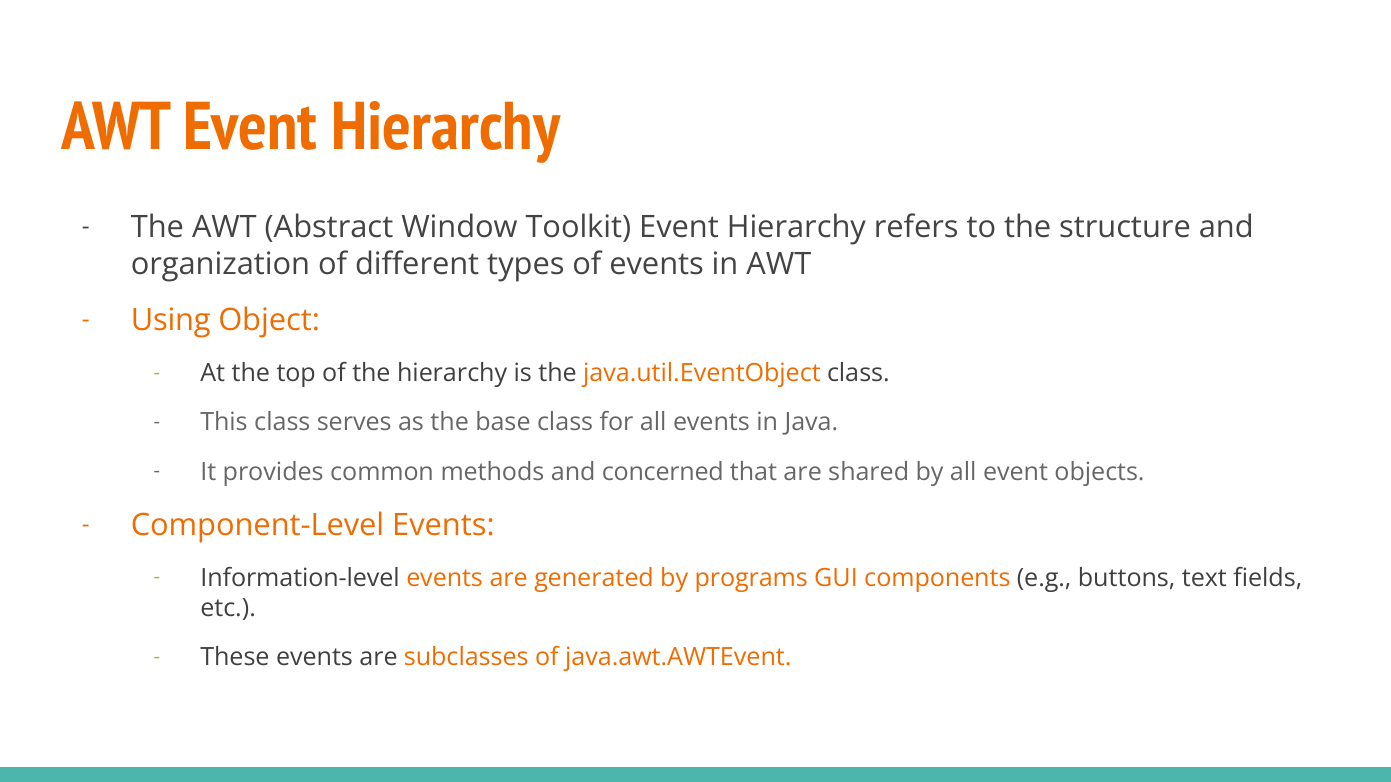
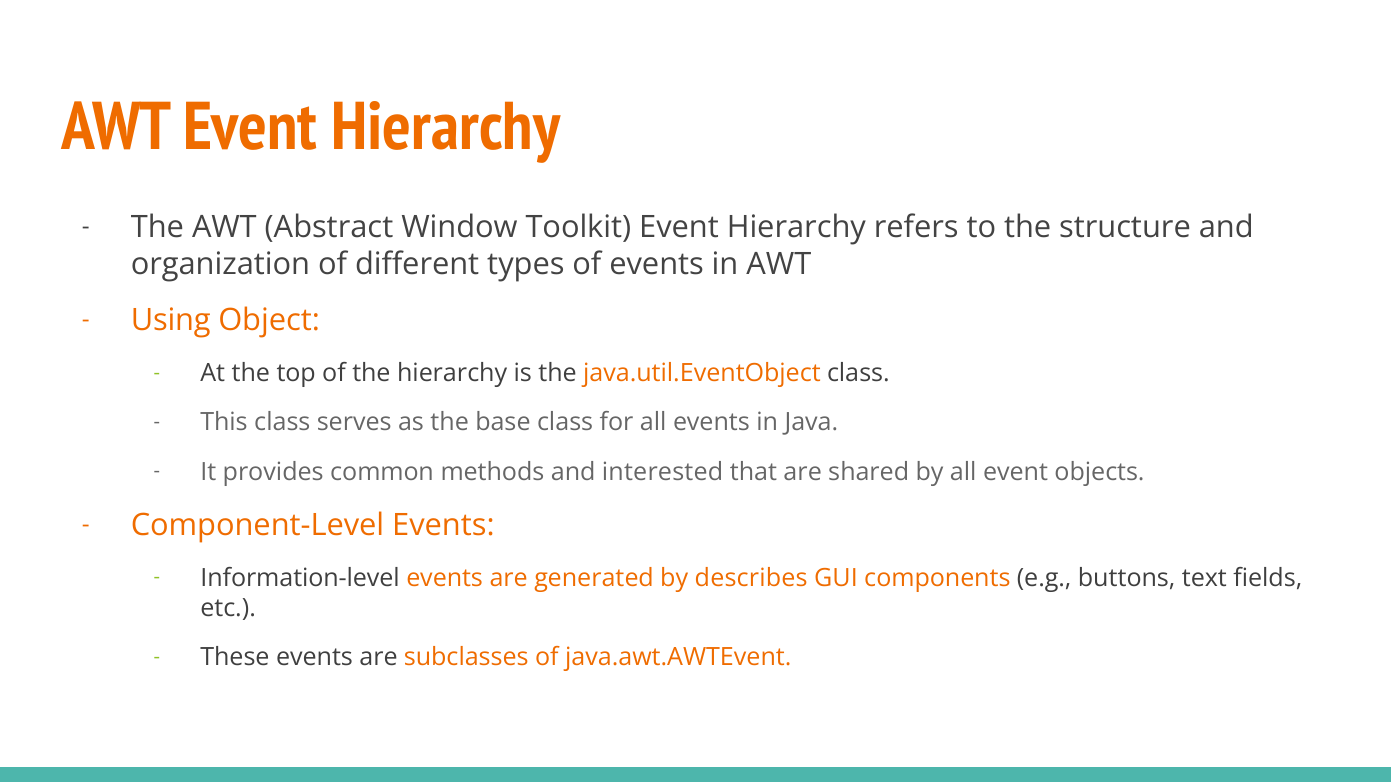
concerned: concerned -> interested (663, 472)
programs: programs -> describes (751, 578)
